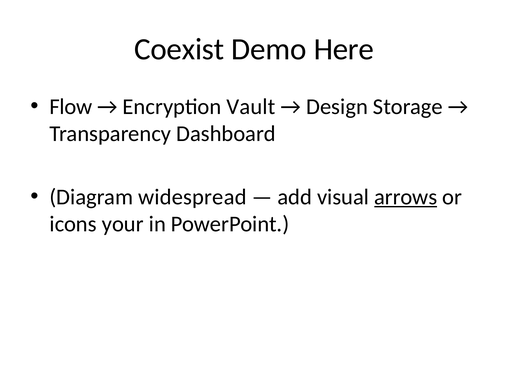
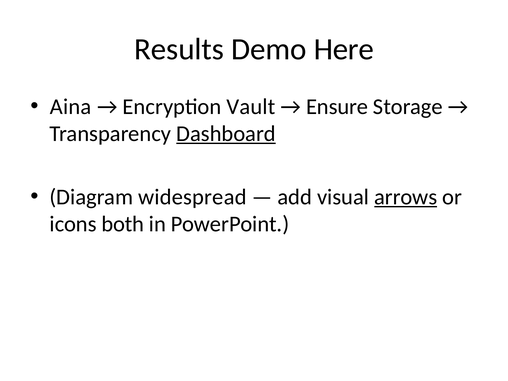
Coexist: Coexist -> Results (179, 49)
Flow: Flow -> Aina (71, 107)
Design: Design -> Ensure (337, 107)
Dashboard underline: none -> present (226, 134)
your: your -> both (123, 224)
